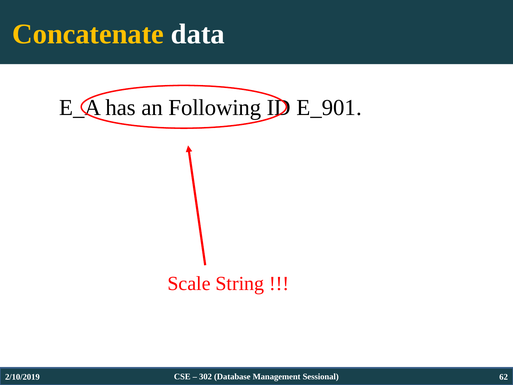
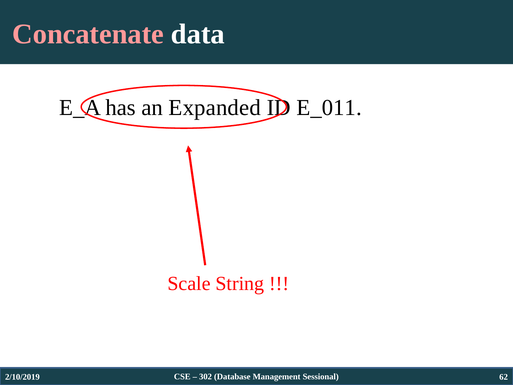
Concatenate colour: yellow -> pink (88, 34)
Following: Following -> Expanded (215, 108)
E_901: E_901 -> E_011 (329, 108)
